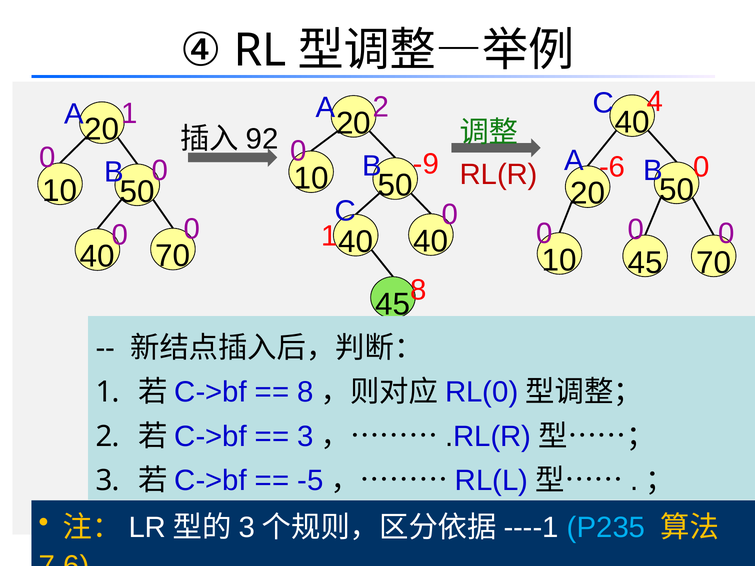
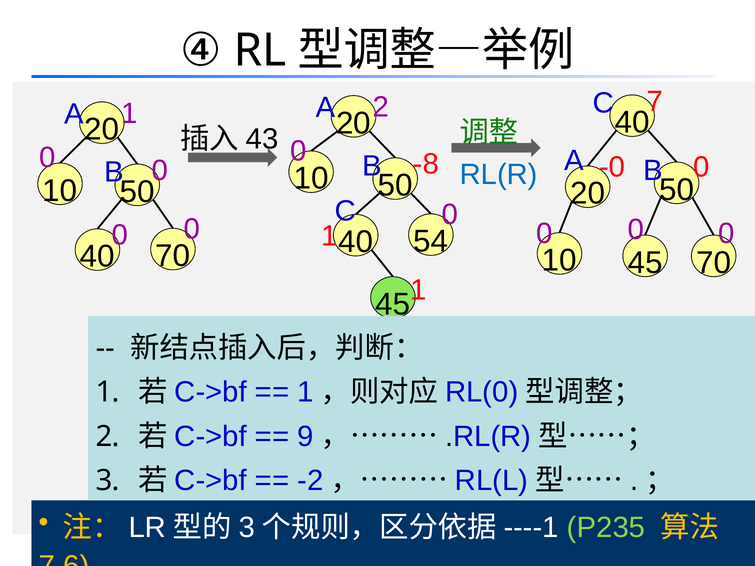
4: 4 -> 7 (655, 101)
92: 92 -> 43 (262, 139)
-6: -6 -> -0 (612, 167)
-9: -9 -> -8 (426, 164)
RL(R colour: red -> blue (499, 175)
1 40: 40 -> 54 (431, 242)
8: 8 -> 1 (418, 290)
8: 8 -> 1 (305, 392)
3: 3 -> 9 (305, 437)
-5: -5 -> -2 (310, 481)
P235 colour: light blue -> light green (606, 528)
